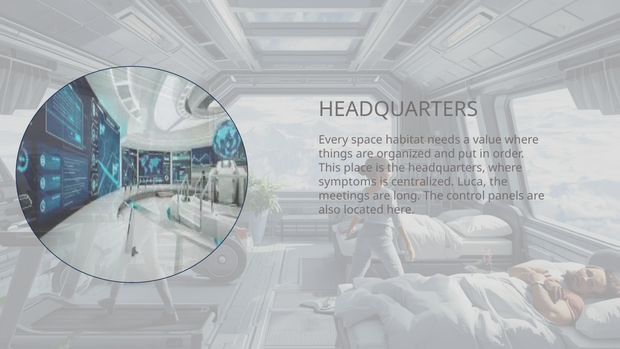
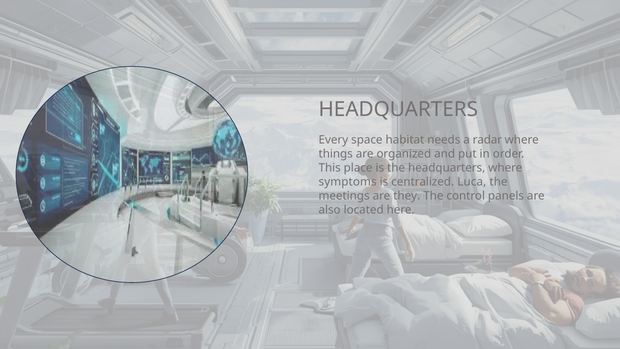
value: value -> radar (487, 140)
long: long -> they (407, 196)
